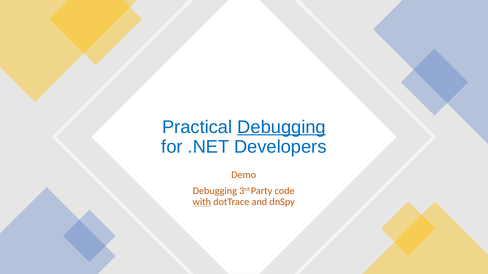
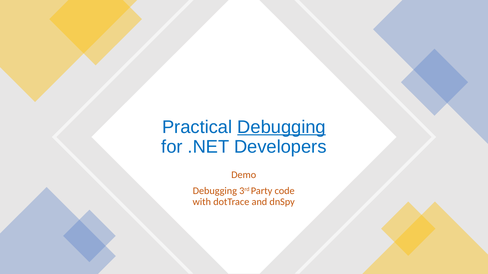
with underline: present -> none (202, 202)
